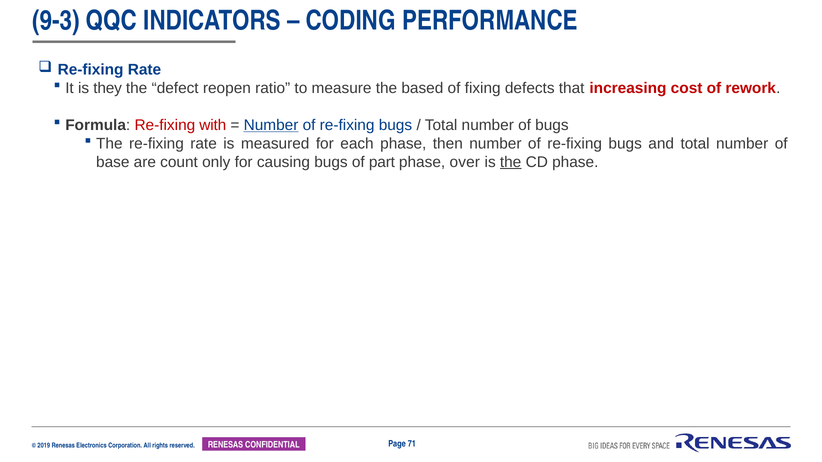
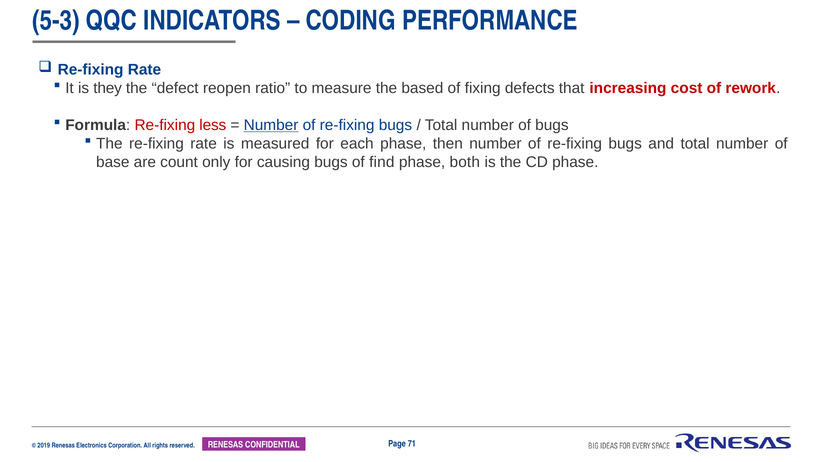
9-3: 9-3 -> 5-3 (56, 21)
with: with -> less (213, 125)
part: part -> find (382, 162)
over: over -> both (465, 162)
the underline: present -> none (511, 162)
